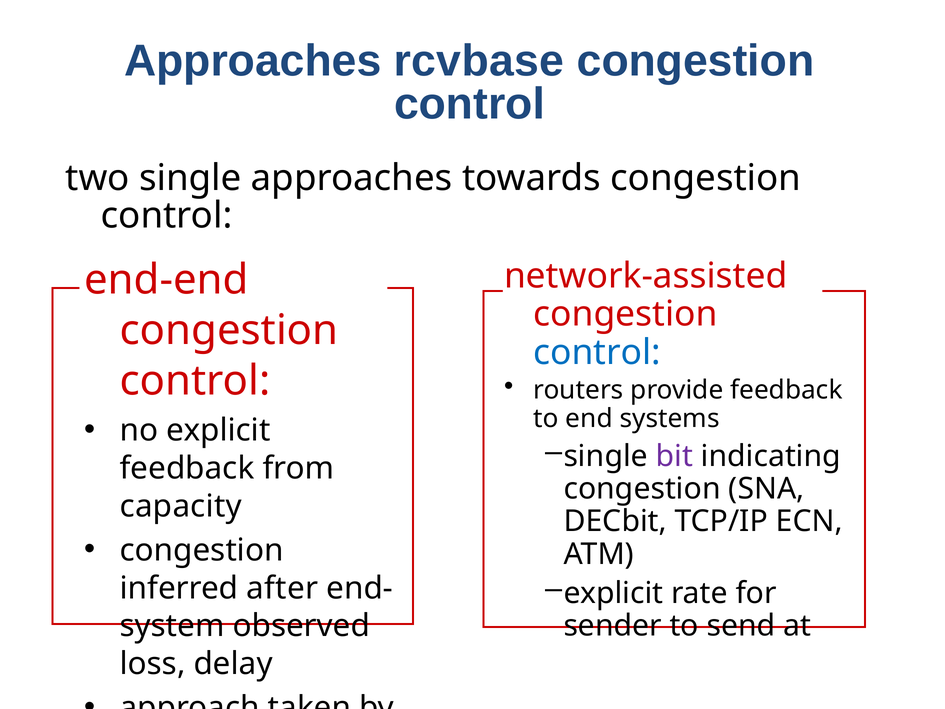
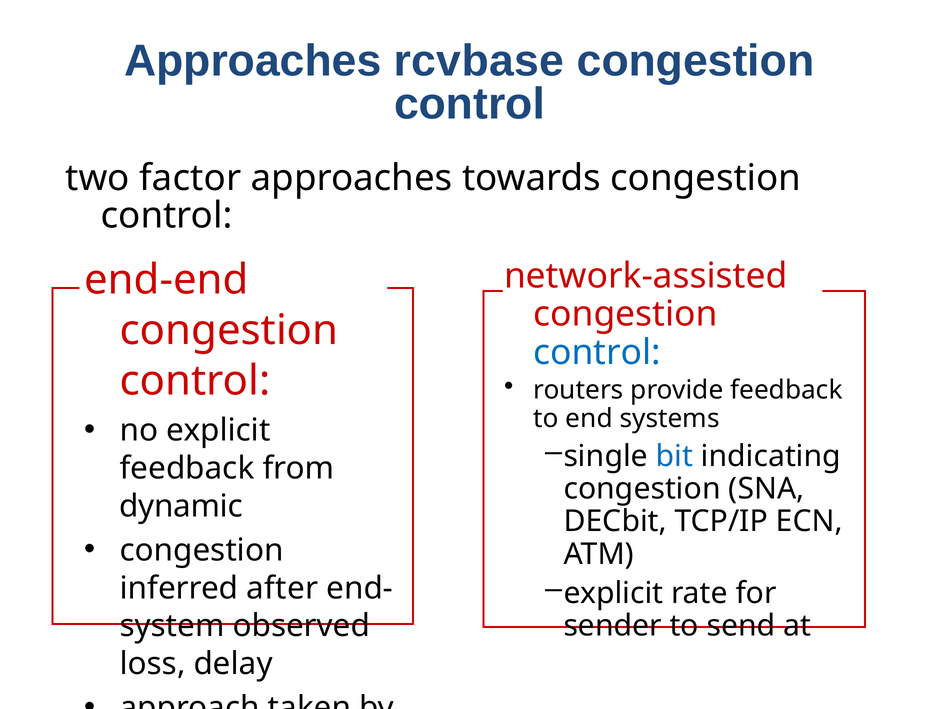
two single: single -> factor (190, 178)
bit colour: purple -> blue (674, 456)
capacity: capacity -> dynamic (181, 506)
